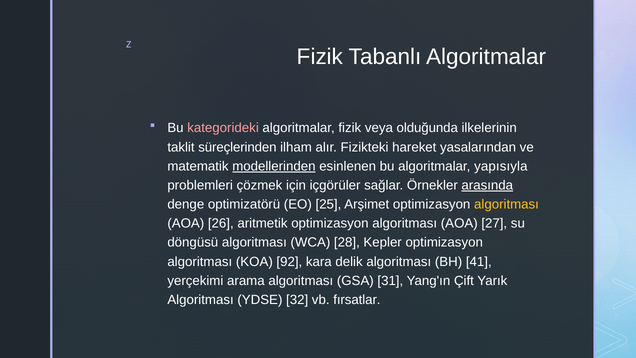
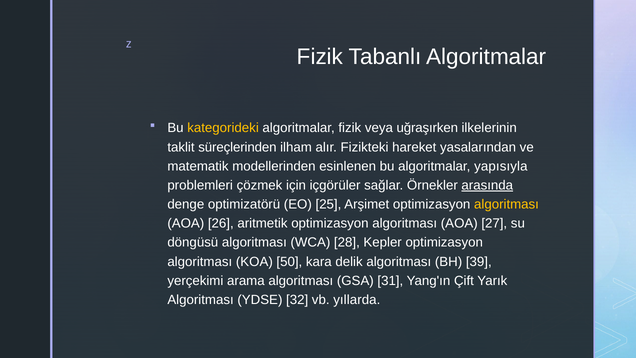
kategorideki colour: pink -> yellow (223, 128)
olduğunda: olduğunda -> uğraşırken (427, 128)
modellerinden underline: present -> none (274, 166)
92: 92 -> 50 (289, 262)
41: 41 -> 39 (479, 262)
fırsatlar: fırsatlar -> yıllarda (357, 300)
